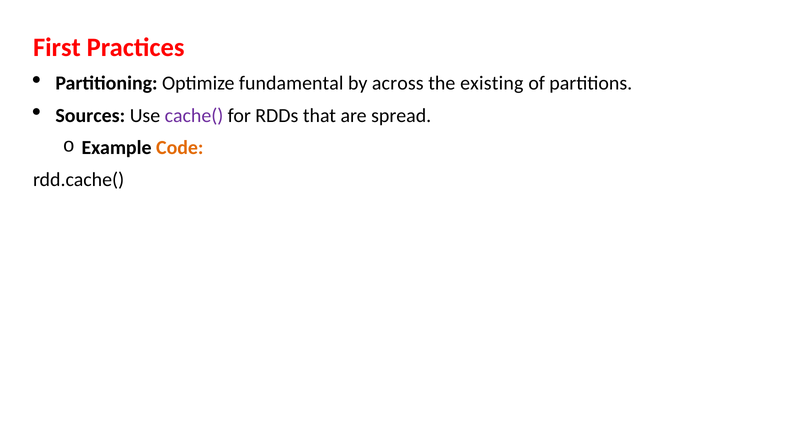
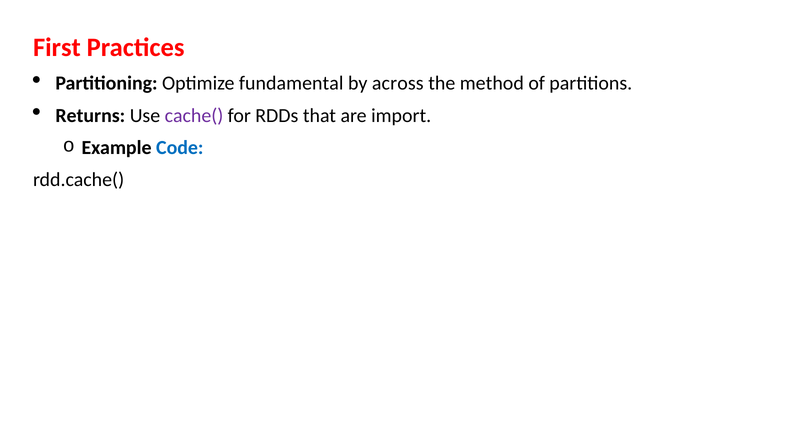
existing: existing -> method (492, 83)
Sources: Sources -> Returns (90, 115)
spread: spread -> import (401, 115)
Code colour: orange -> blue (180, 148)
